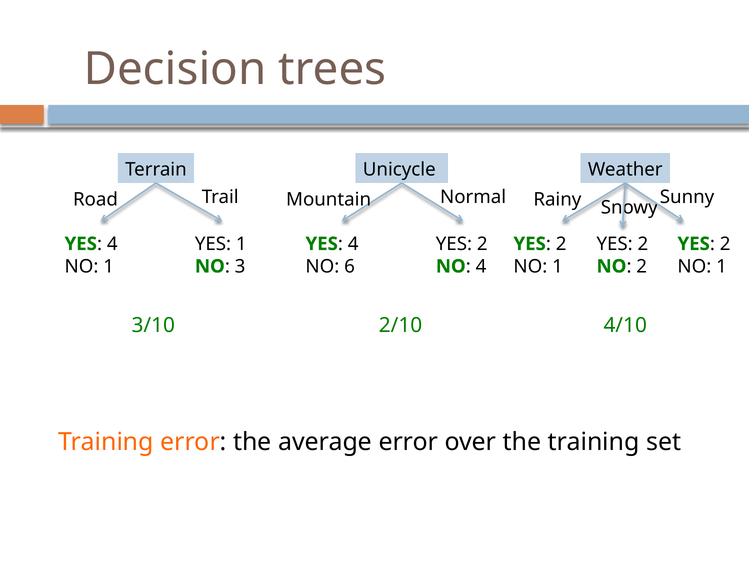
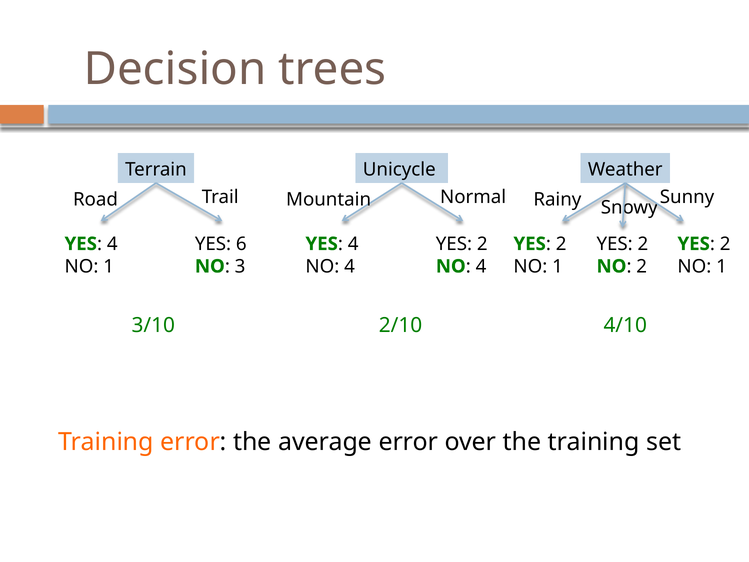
YES 1: 1 -> 6 (241, 244)
NO 6: 6 -> 4 (350, 266)
